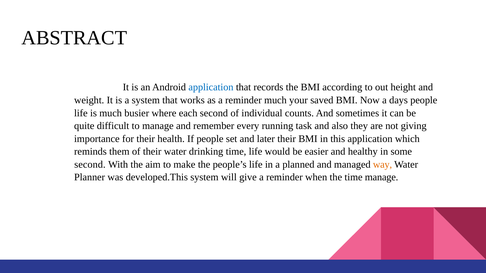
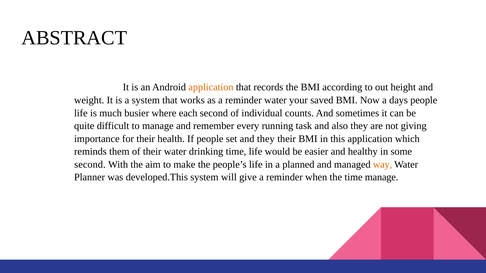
application colour: blue -> orange (211, 87)
reminder much: much -> water (275, 100)
and later: later -> they (266, 139)
